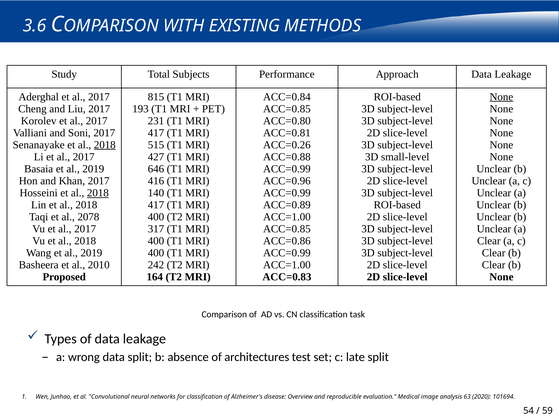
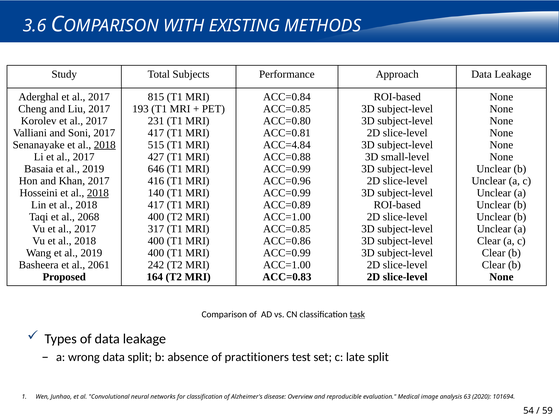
None underline: present -> none (501, 97)
ACC=0.26: ACC=0.26 -> ACC=4.84 (287, 145)
2078: 2078 -> 2068 (88, 217)
2010: 2010 -> 2061 (99, 265)
task underline: none -> present (357, 315)
architectures: architectures -> practitioners (257, 357)
